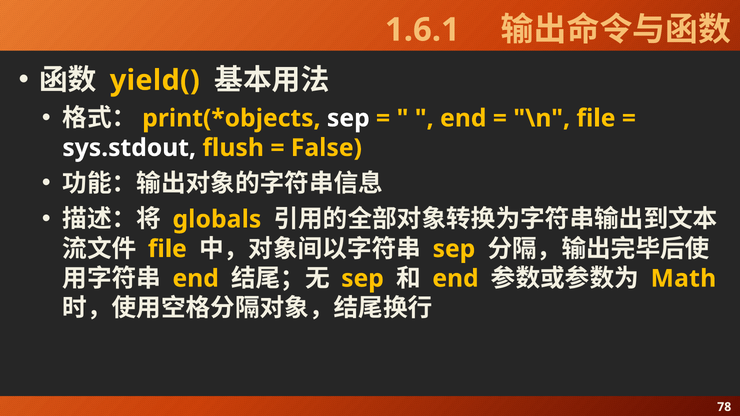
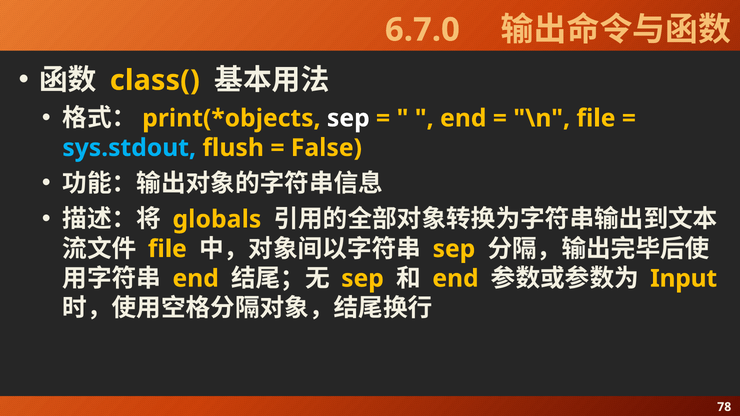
1.6.1: 1.6.1 -> 6.7.0 (422, 30)
yield(: yield( -> class( (155, 80)
sys.stdout colour: white -> light blue (129, 148)
Math: Math -> Input (684, 279)
